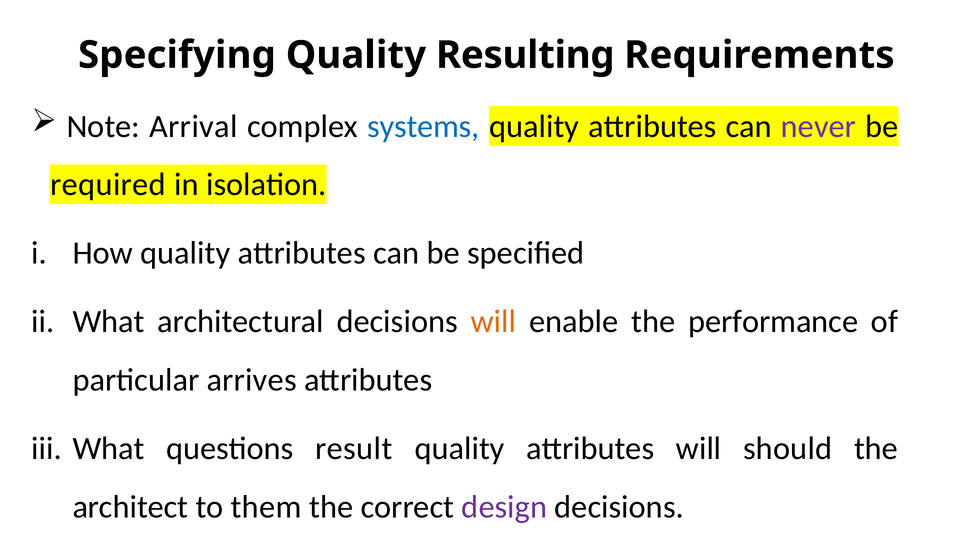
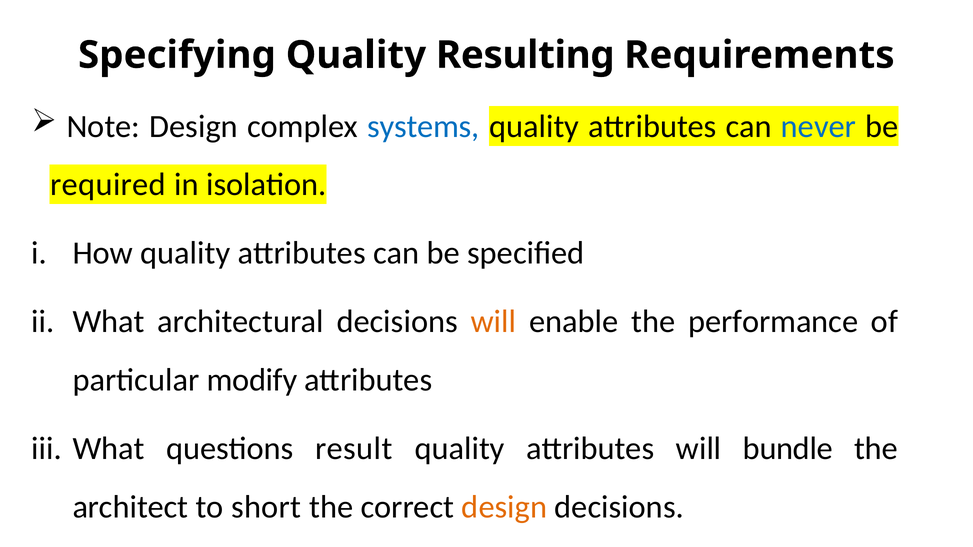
Note Arrival: Arrival -> Design (193, 126)
never colour: purple -> blue (818, 126)
arrives: arrives -> modify (252, 380)
should: should -> bundle (788, 449)
them: them -> short (266, 507)
design colour: purple -> orange (504, 507)
